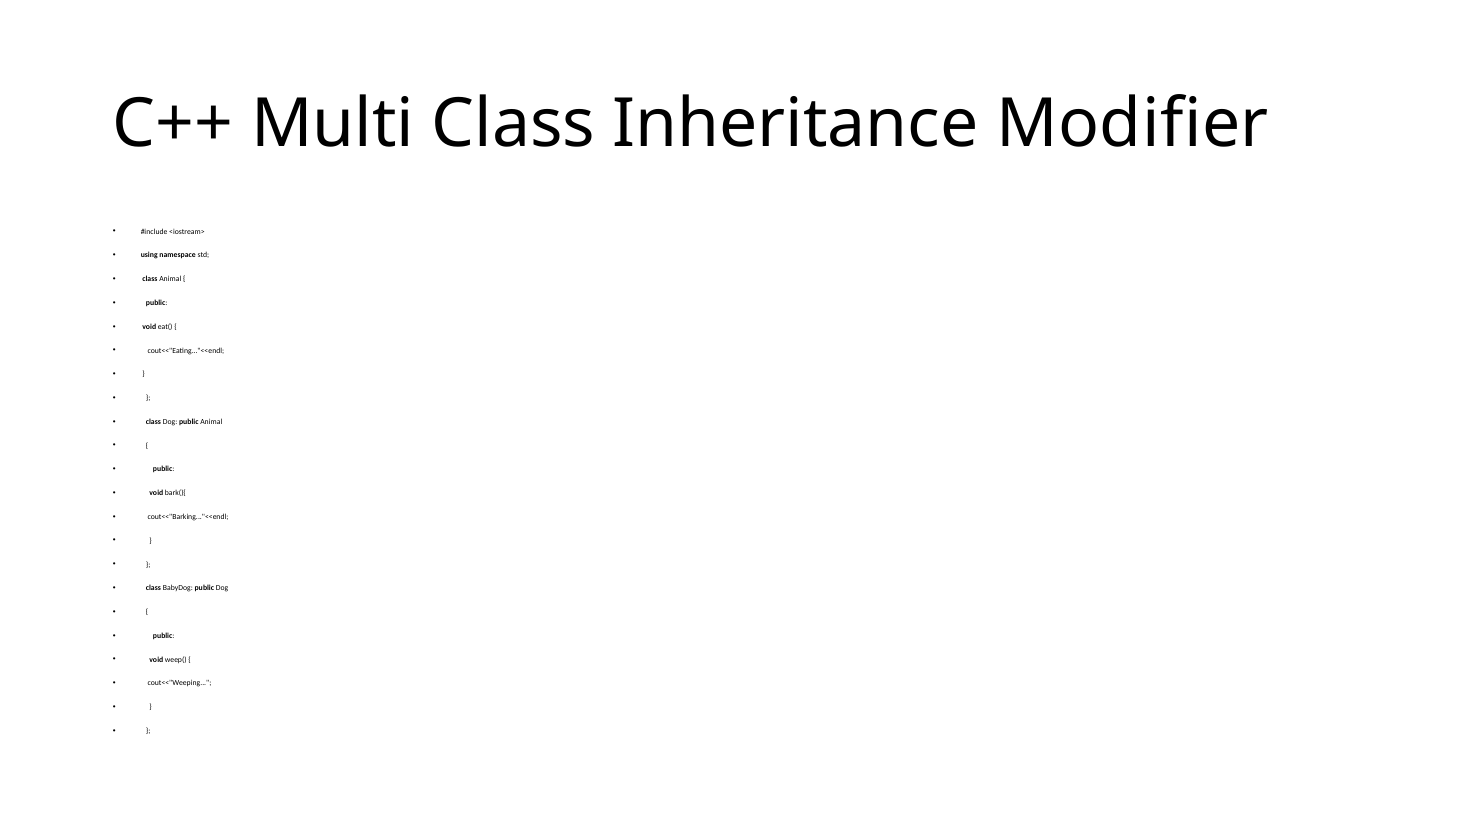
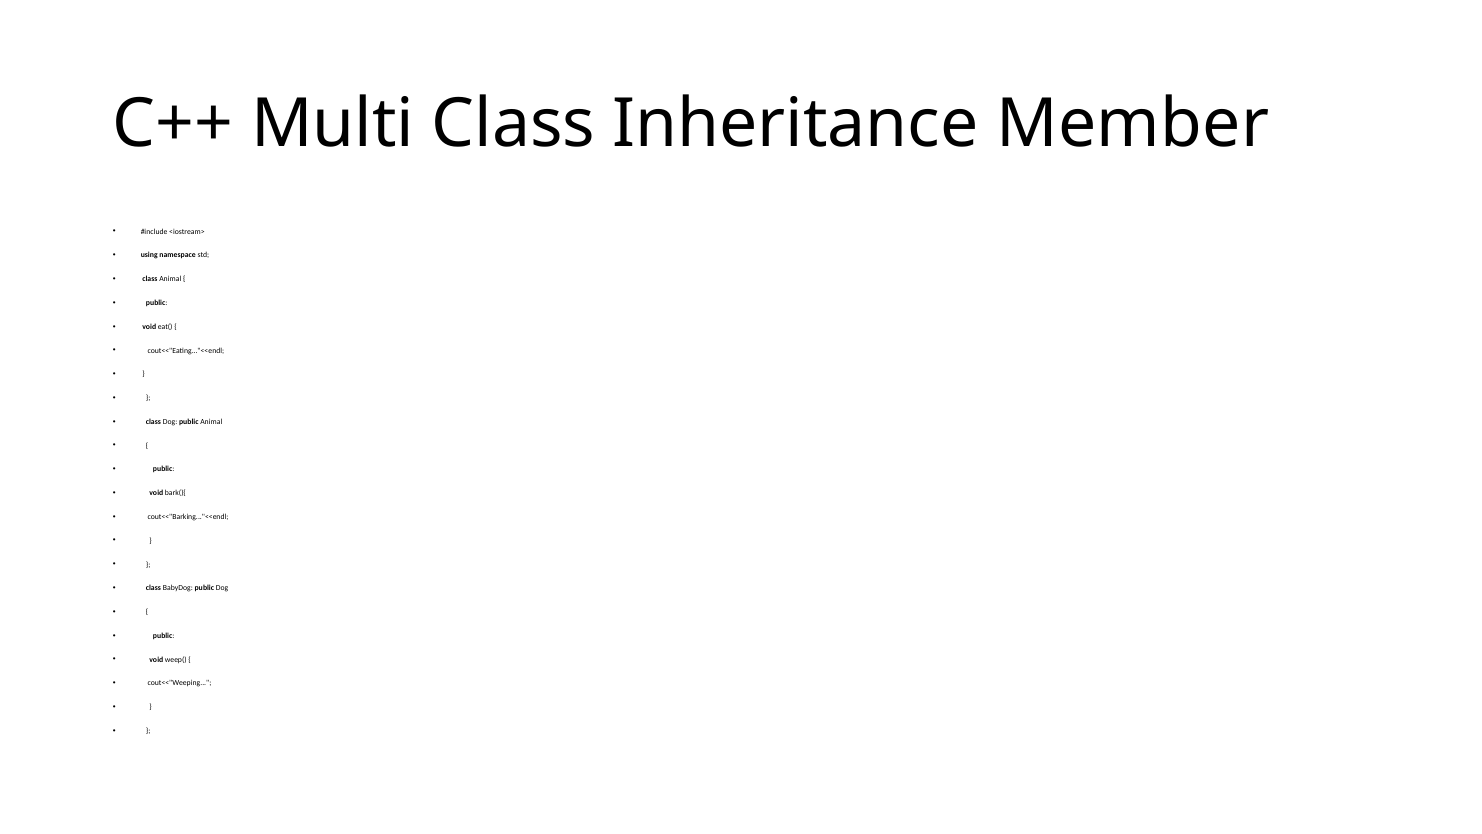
Modifier: Modifier -> Member (1133, 124)
